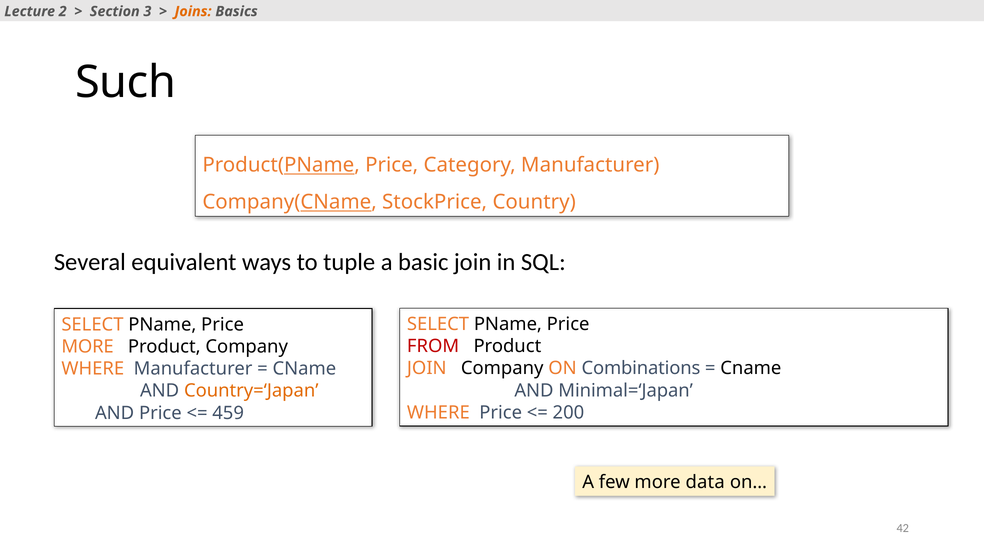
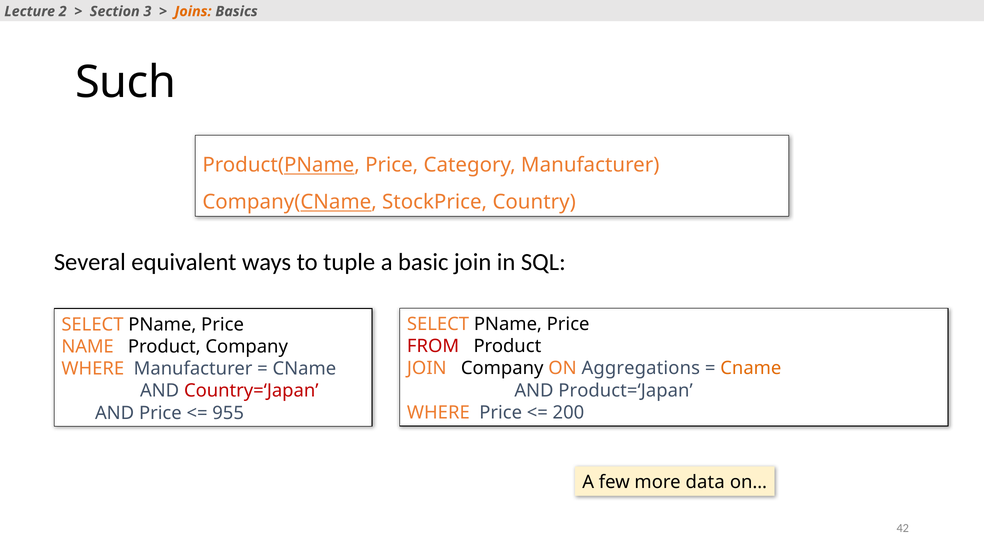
MORE: MORE -> NAME (88, 347)
Combinations: Combinations -> Aggregations (641, 369)
Cname colour: black -> orange (751, 369)
Minimal=‘Japan: Minimal=‘Japan -> Product=‘Japan (626, 391)
Country=‘Japan colour: orange -> red (251, 391)
459: 459 -> 955 (228, 413)
